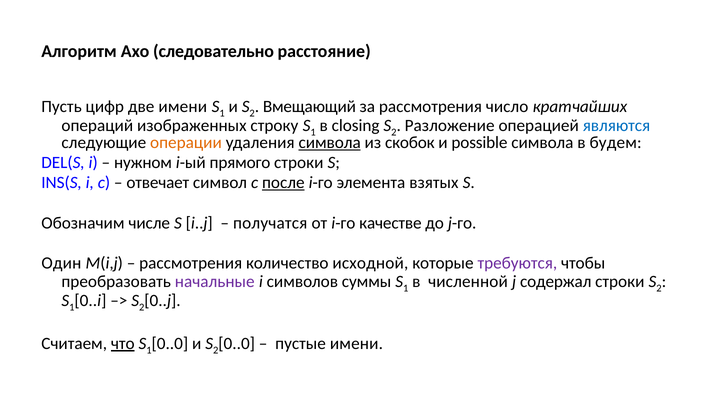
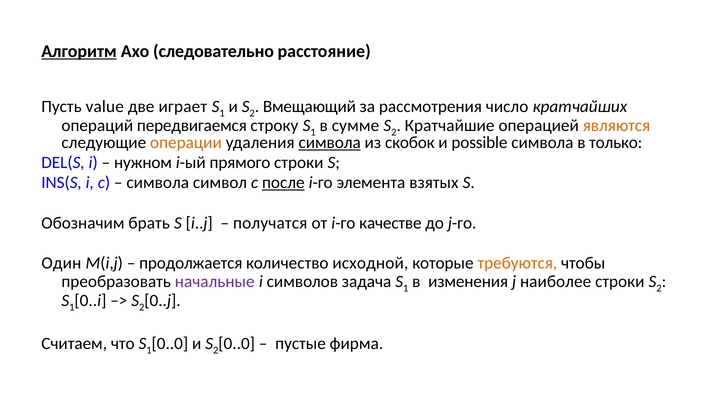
Алгоритм underline: none -> present (79, 51)
цифр: цифр -> value (105, 106)
две имени: имени -> играет (183, 106)
изображенных: изображенных -> передвигаемся (192, 126)
closing: closing -> сумме (356, 126)
Разложение: Разложение -> Кратчайшие (450, 126)
являются colour: blue -> orange (616, 126)
будем: будем -> только (616, 143)
отвечает: отвечает -> символа (158, 183)
числе: числе -> брать (149, 223)
рассмотрения: рассмотрения -> продолжается (191, 263)
требуются colour: purple -> orange (517, 263)
суммы: суммы -> задача (367, 282)
численной: численной -> изменения (468, 282)
содержал: содержал -> наиболее (556, 282)
что underline: present -> none (123, 343)
пустые имени: имени -> фирма (357, 343)
